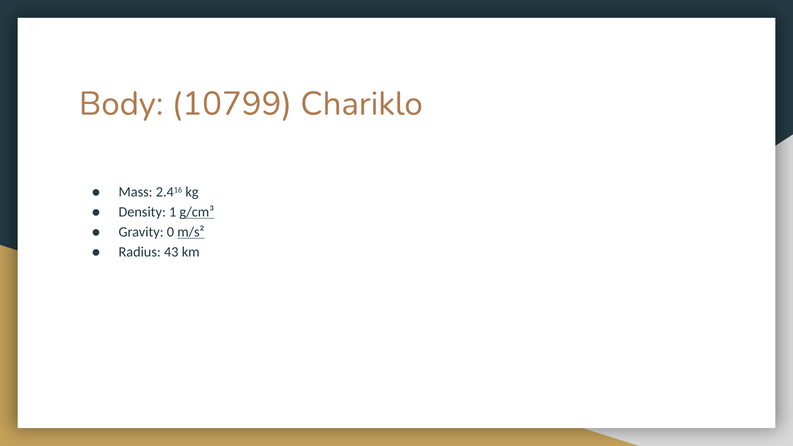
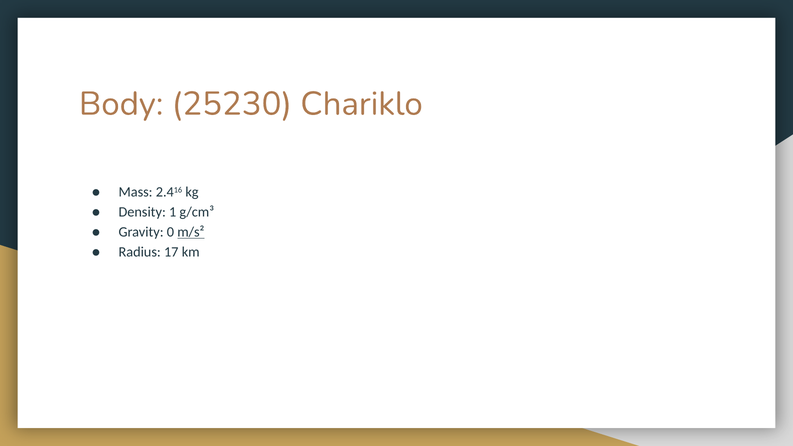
10799: 10799 -> 25230 (232, 104)
g/cm³ underline: present -> none (197, 212)
43: 43 -> 17 (171, 252)
